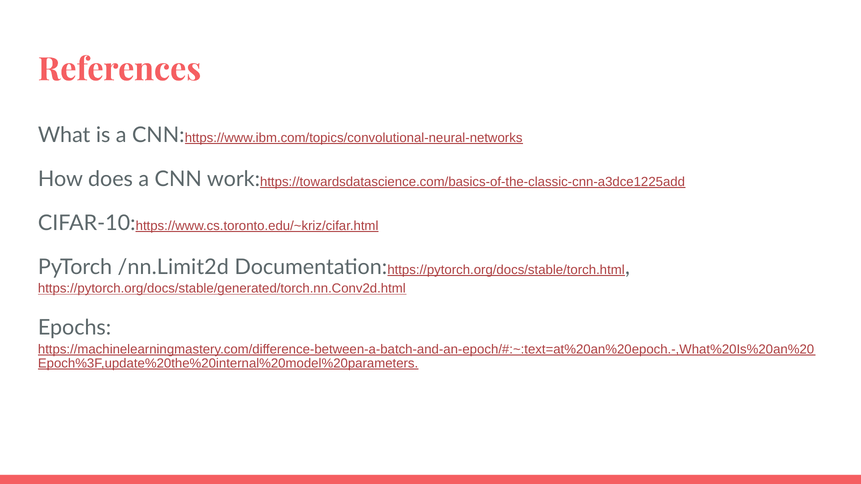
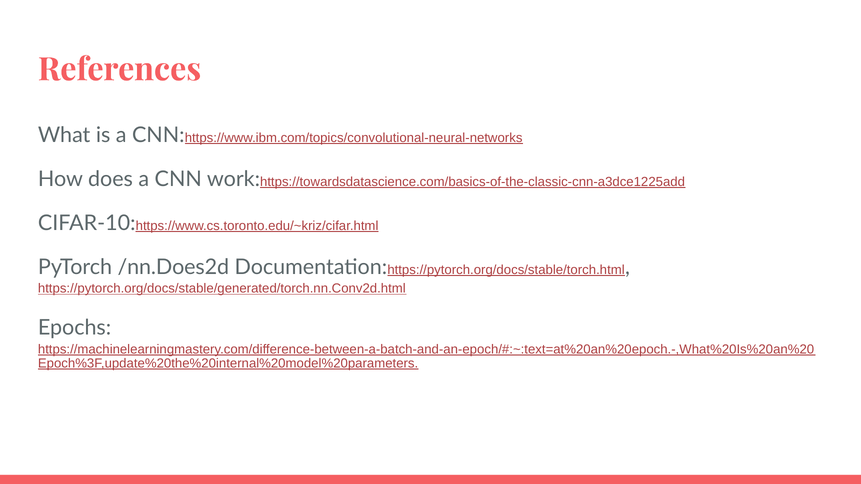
/nn.Limit2d: /nn.Limit2d -> /nn.Does2d (173, 267)
